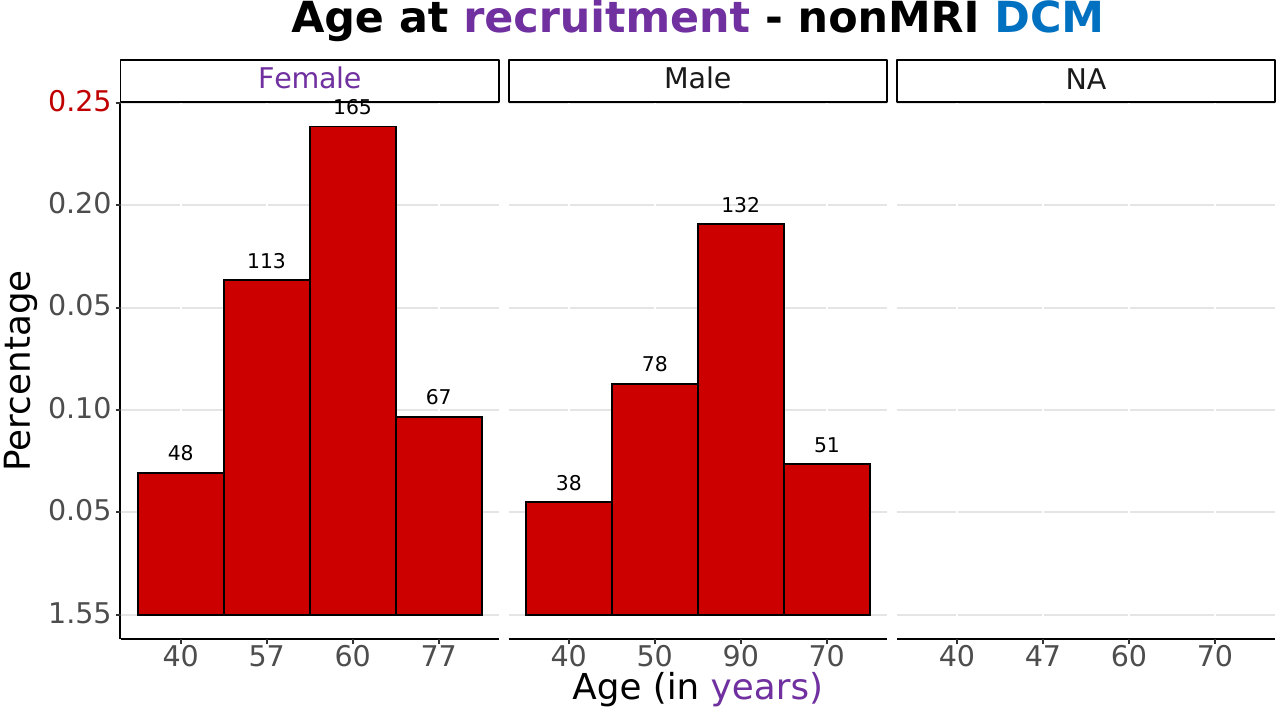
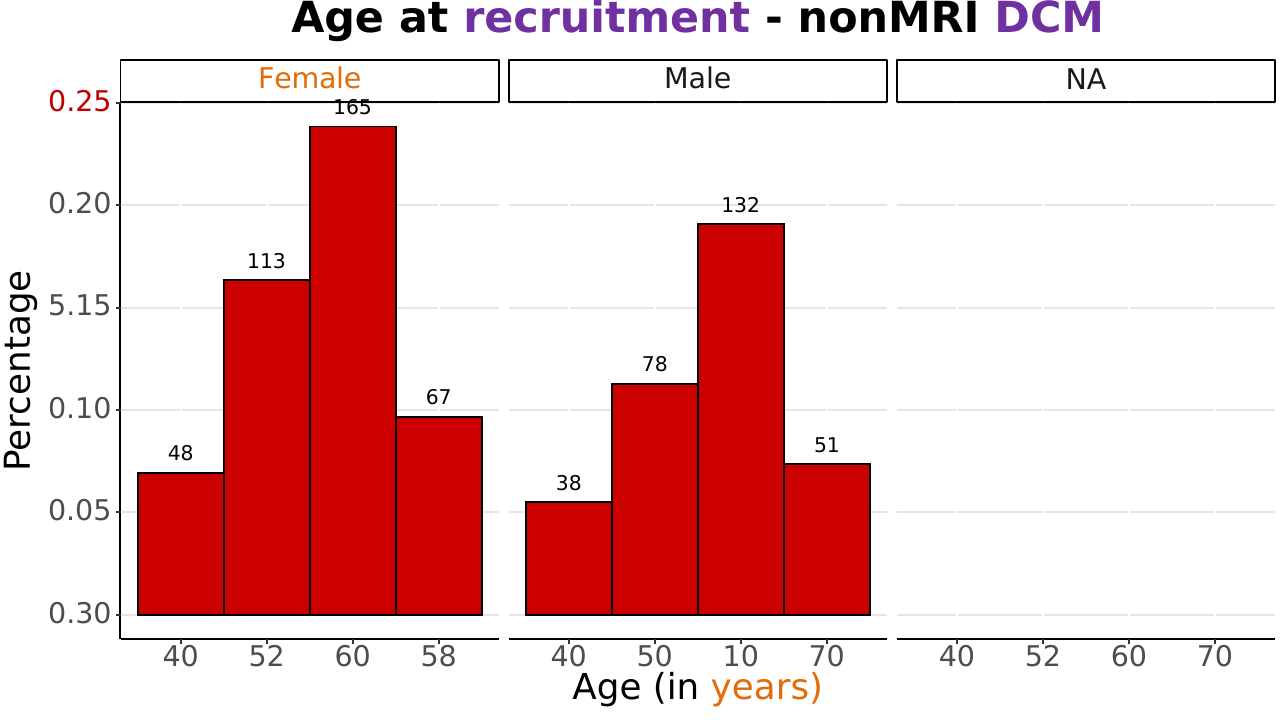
DCM colour: blue -> purple (1049, 19)
Female colour: purple -> orange (310, 79)
0.05: 0.05 -> 5.15 (80, 306)
1.55: 1.55 -> 0.30 (80, 613)
57: 57 -> 52 (267, 657)
77: 77 -> 58 (439, 657)
90: 90 -> 10 (741, 657)
70 40 47: 47 -> 52 (1043, 657)
years colour: purple -> orange (767, 687)
